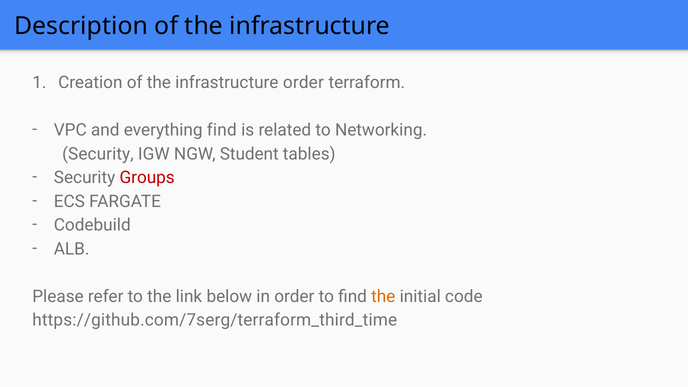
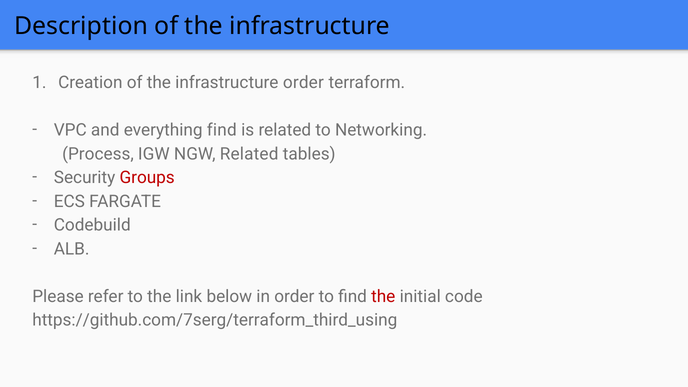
Security: Security -> Process (98, 154)
NGW Student: Student -> Related (249, 154)
the colour: orange -> red (383, 296)
https://github.com/7serg/terraform_third_time: https://github.com/7serg/terraform_third_time -> https://github.com/7serg/terraform_third_using (215, 320)
